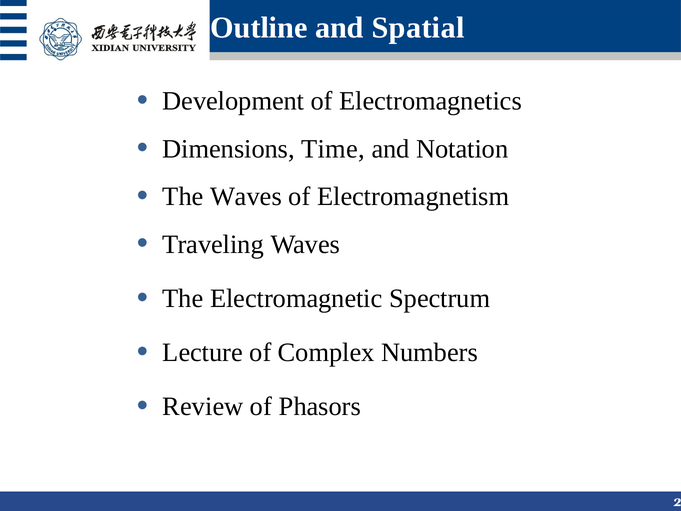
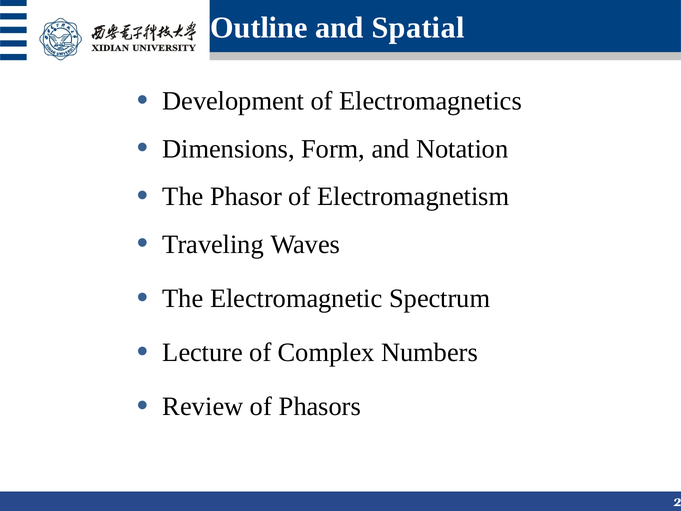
Time: Time -> Form (333, 149)
The Waves: Waves -> Phasor (246, 196)
